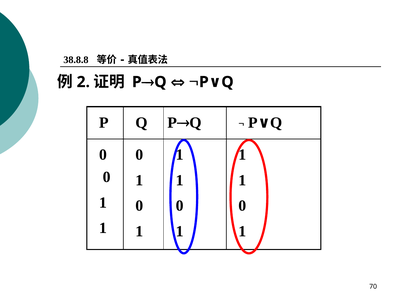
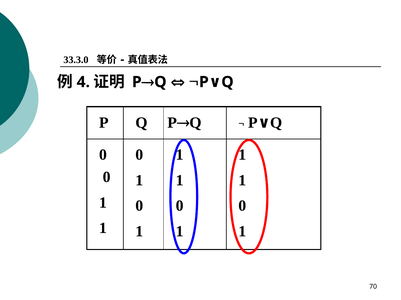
38.8.8: 38.8.8 -> 33.3.0 (76, 60)
2: 2 -> 4 (83, 82)
